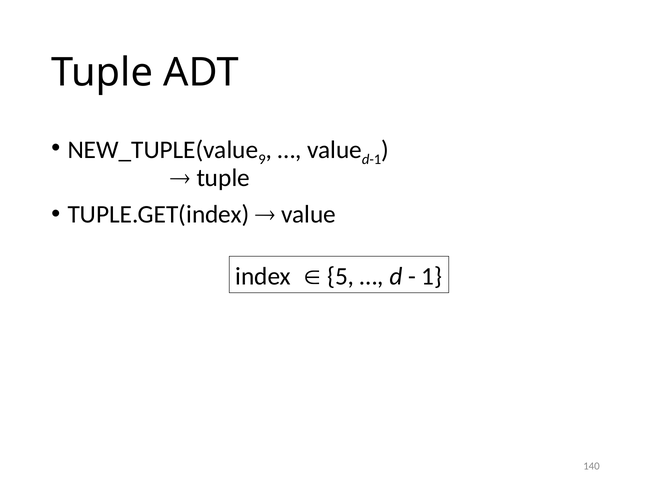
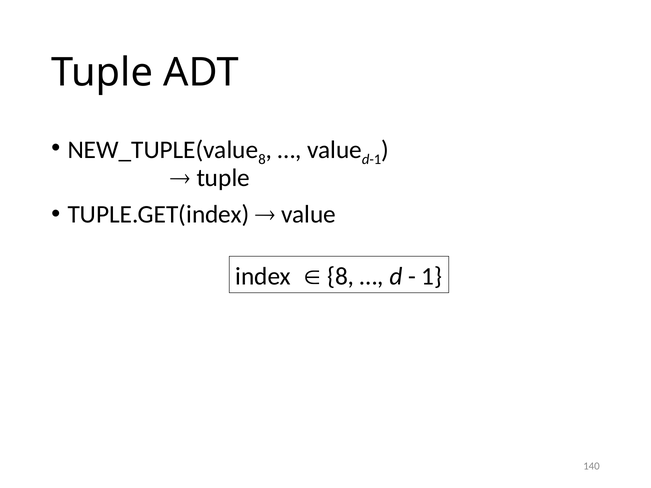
9: 9 -> 8 (262, 160)
index 5: 5 -> 8 (341, 276)
